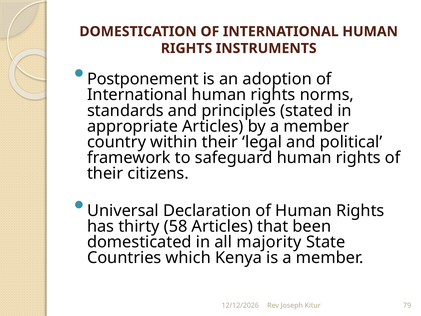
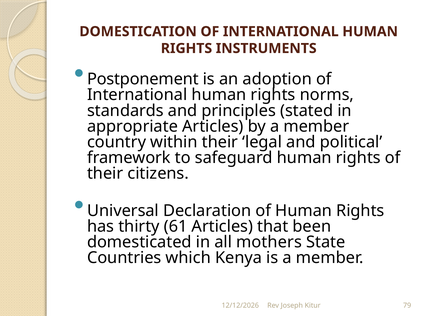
58: 58 -> 61 (176, 226)
majority: majority -> mothers (269, 242)
